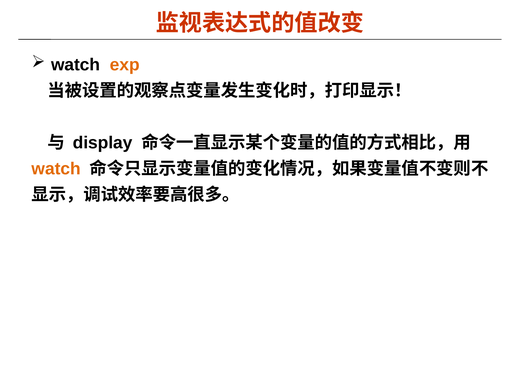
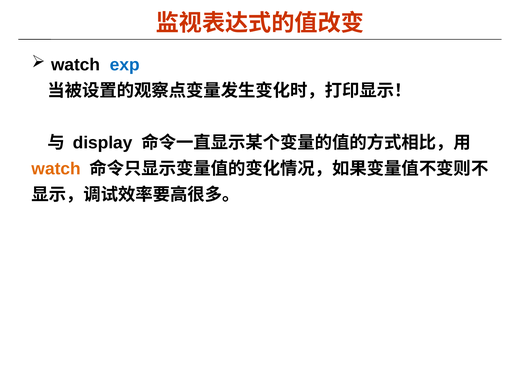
exp colour: orange -> blue (125, 65)
